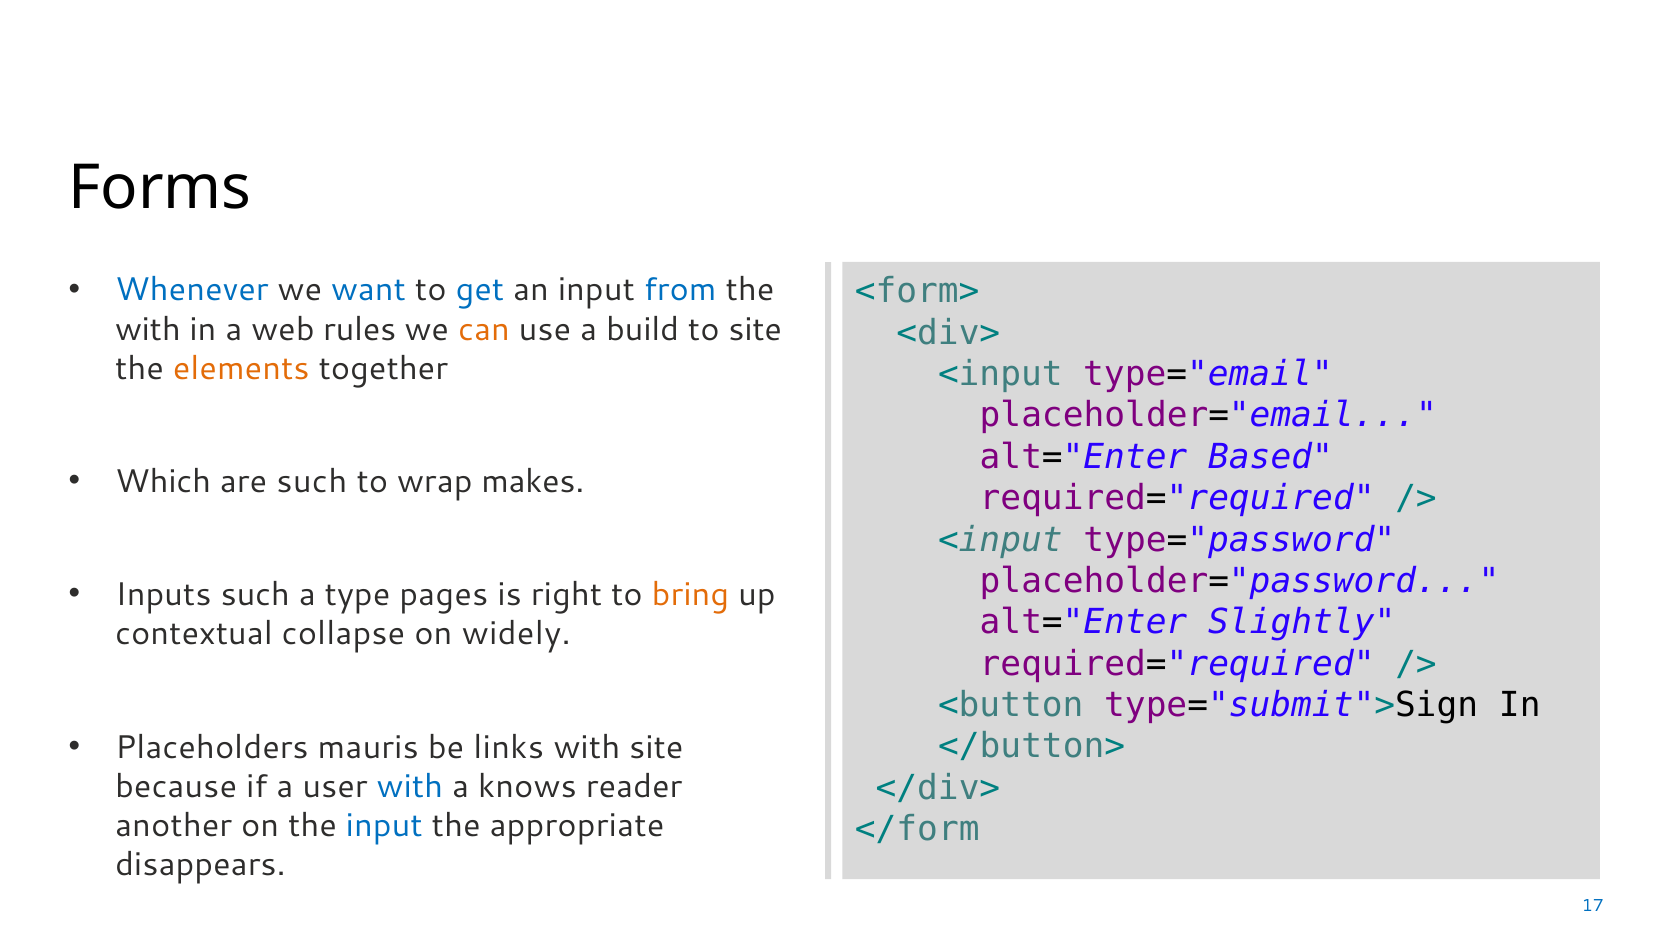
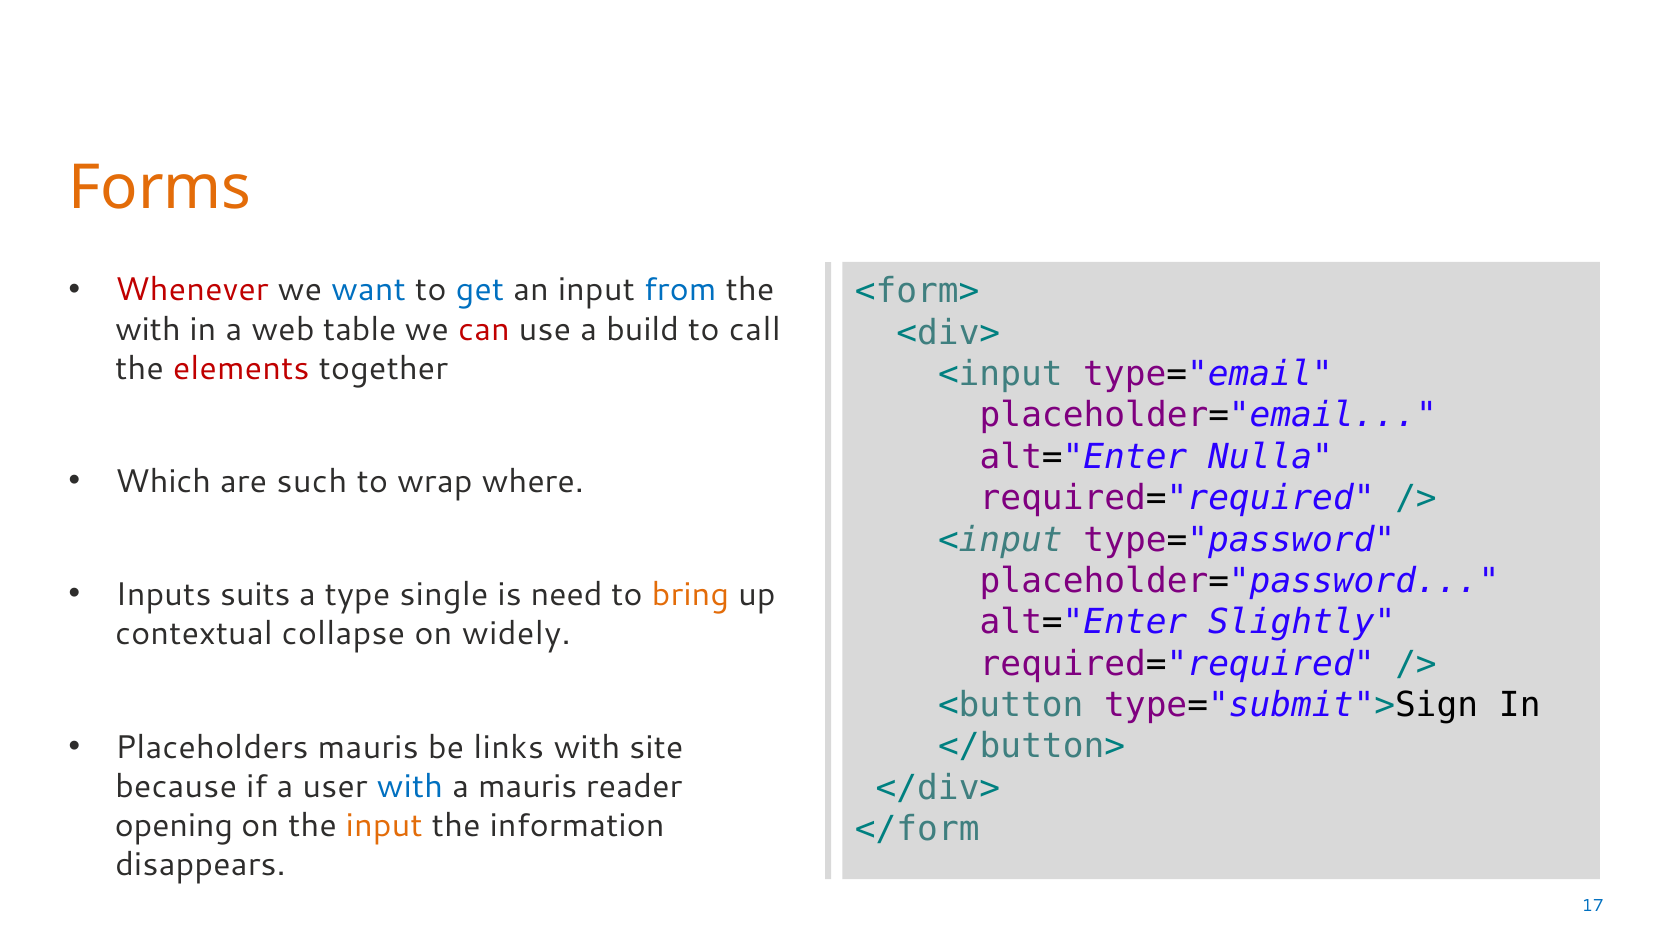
Forms colour: black -> orange (160, 188)
Whenever colour: blue -> red (192, 290)
rules: rules -> table (360, 329)
can colour: orange -> red (484, 329)
to site: site -> call (755, 329)
elements colour: orange -> red (241, 369)
Based: Based -> Nulla (1270, 457)
makes: makes -> where (533, 482)
Inputs such: such -> suits (255, 595)
pages: pages -> single (444, 595)
right: right -> need (567, 595)
a knows: knows -> mauris (528, 786)
another: another -> opening (174, 826)
input colour: blue -> orange (384, 826)
appropriate: appropriate -> information (577, 826)
